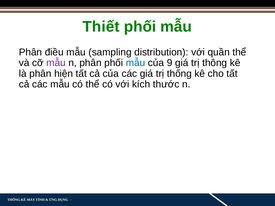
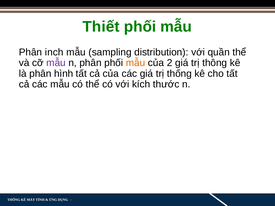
điều: điều -> inch (54, 52)
mẫu colour: blue -> orange (136, 63)
9: 9 -> 2 (170, 63)
hiện: hiện -> hình (64, 74)
